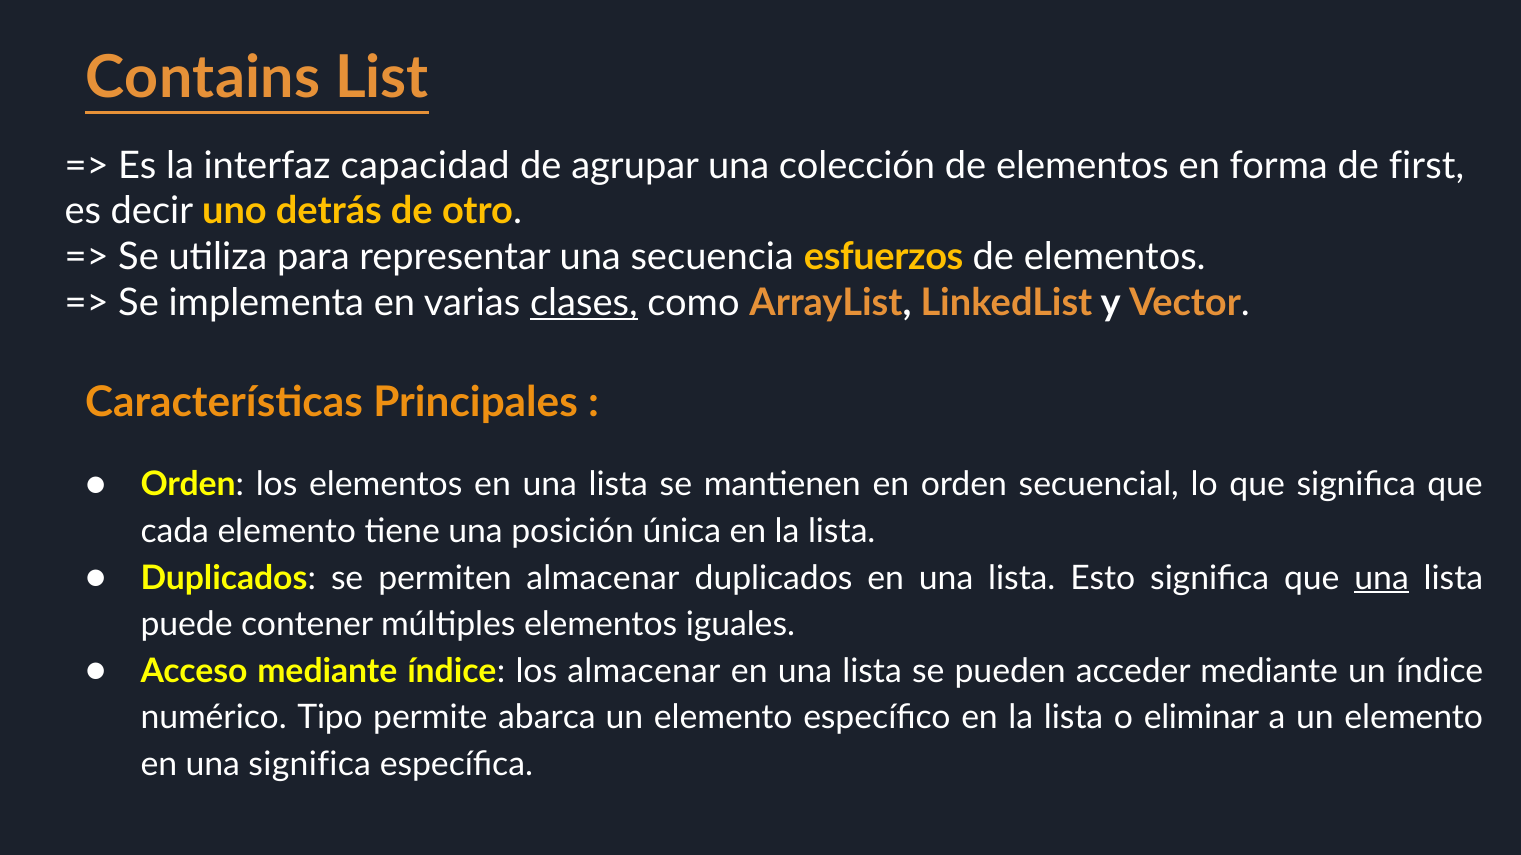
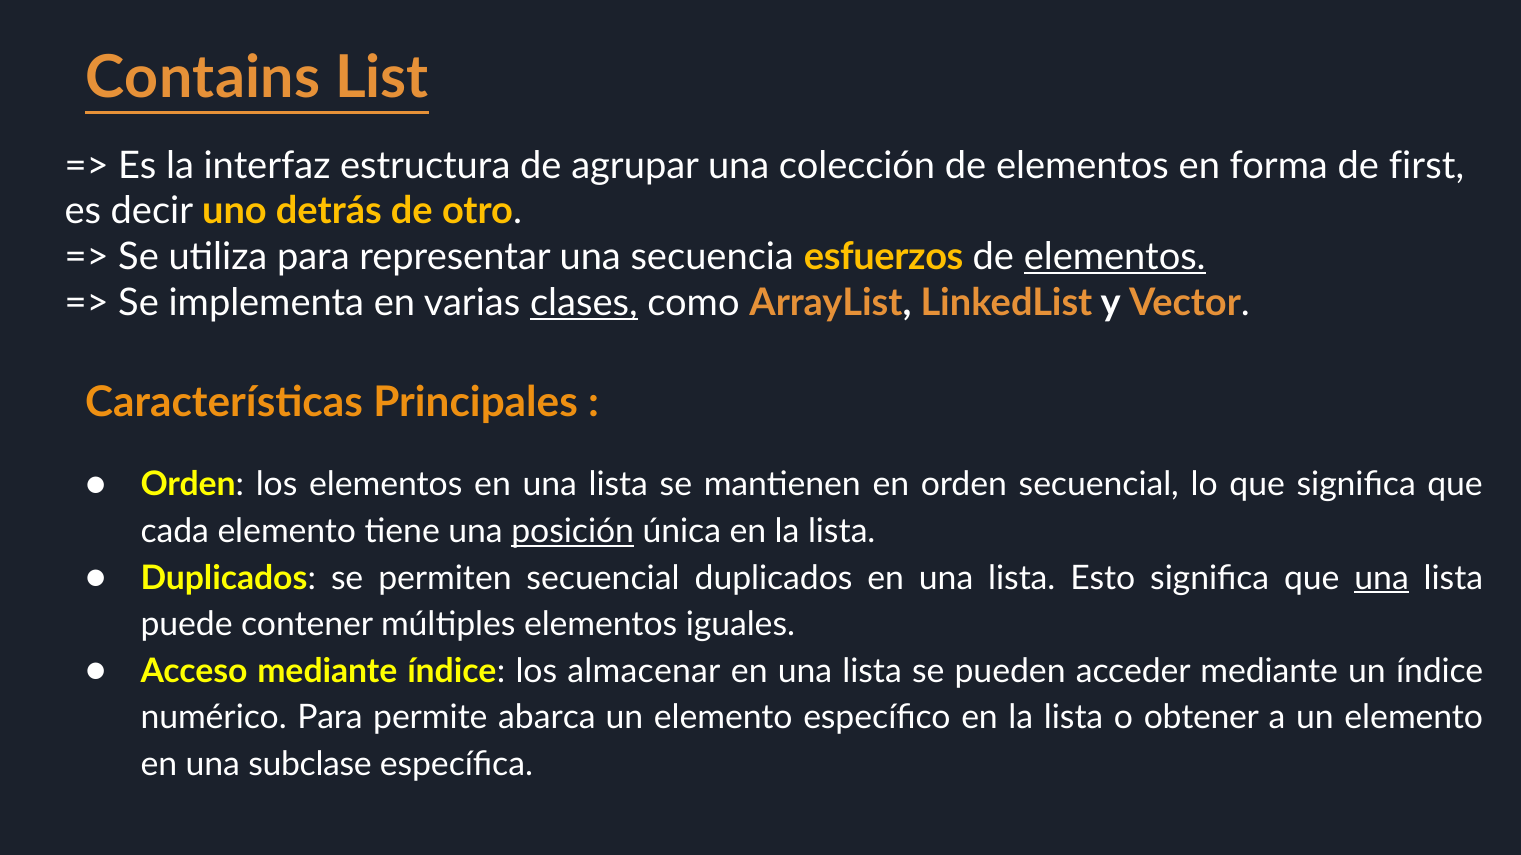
capacidad: capacidad -> estructura (425, 166)
elementos underline: none -> present (1115, 257)
posición underline: none -> present (573, 532)
permiten almacenar: almacenar -> secuencial (603, 578)
numérico Tipo: Tipo -> Para (330, 718)
eliminar: eliminar -> obtener (1201, 718)
una significa: significa -> subclase (310, 765)
